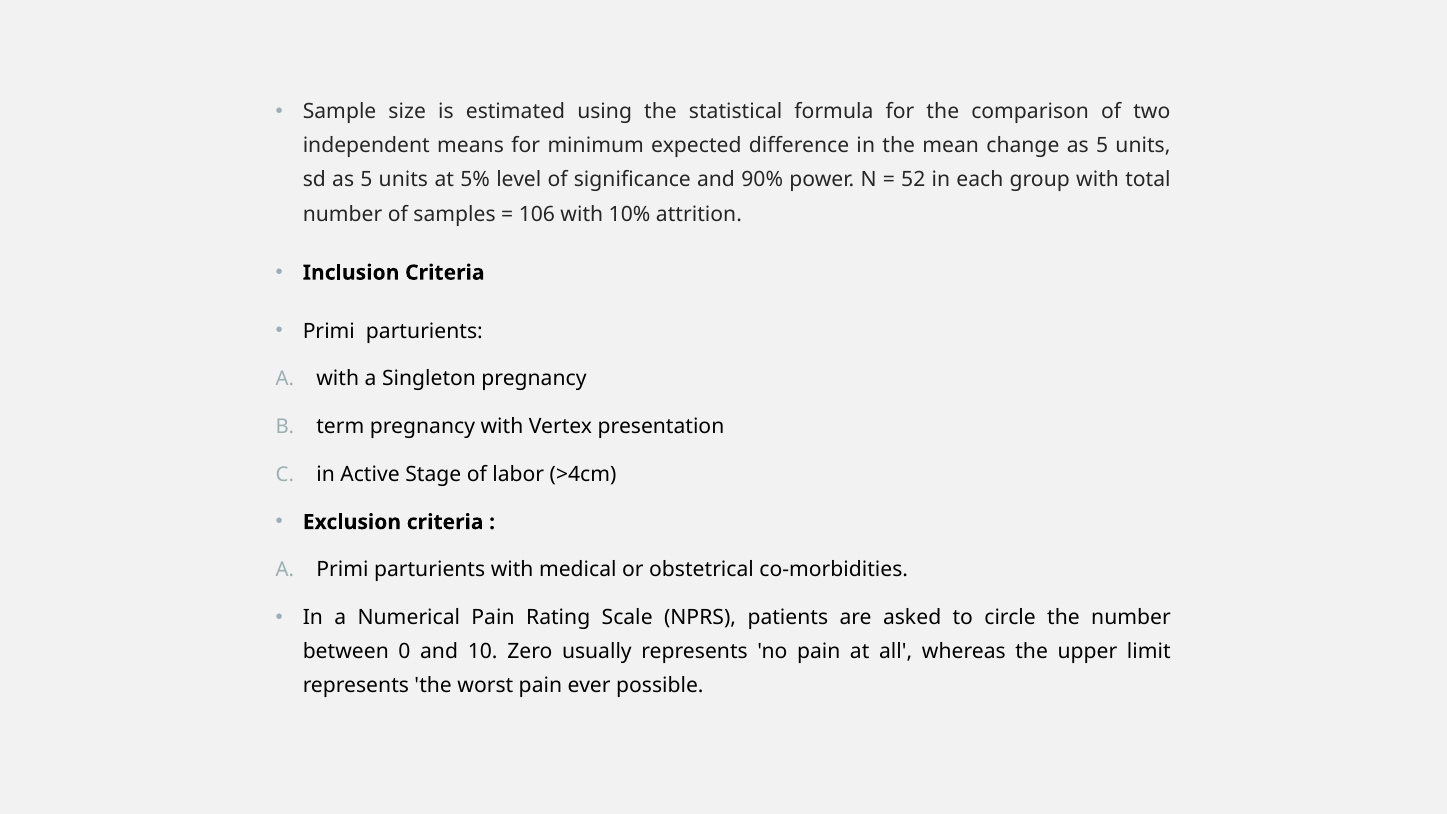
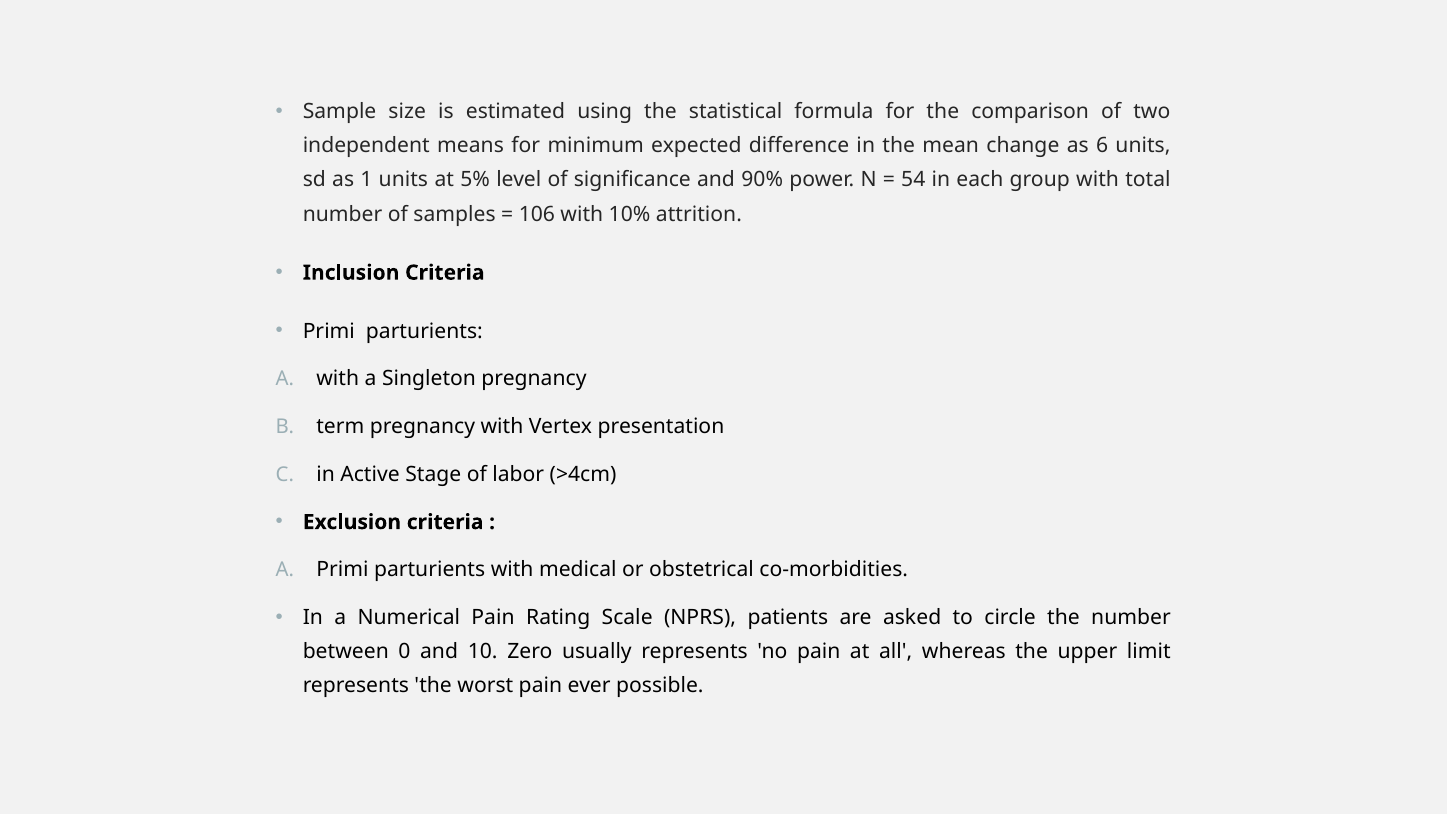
change as 5: 5 -> 6 (1102, 146)
sd as 5: 5 -> 1 (366, 180)
52: 52 -> 54 (913, 180)
